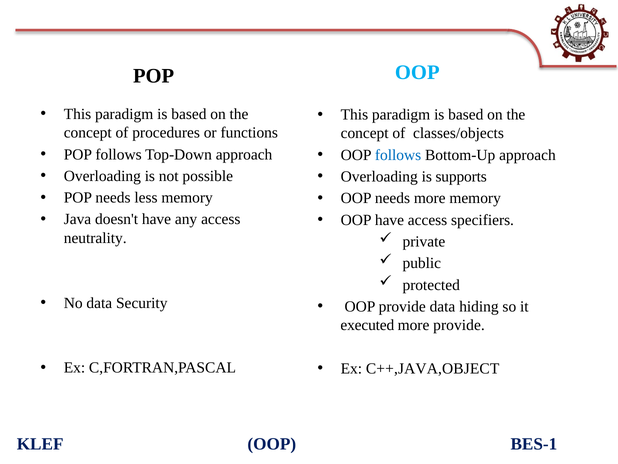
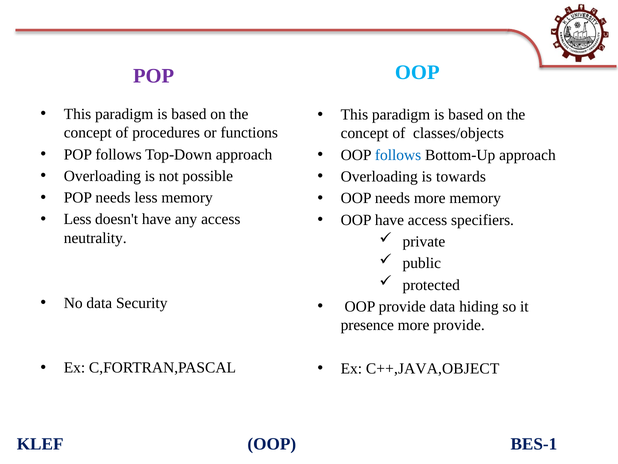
POP colour: black -> purple (154, 76)
supports: supports -> towards (461, 176)
Java: Java -> Less (78, 219)
executed: executed -> presence (367, 325)
